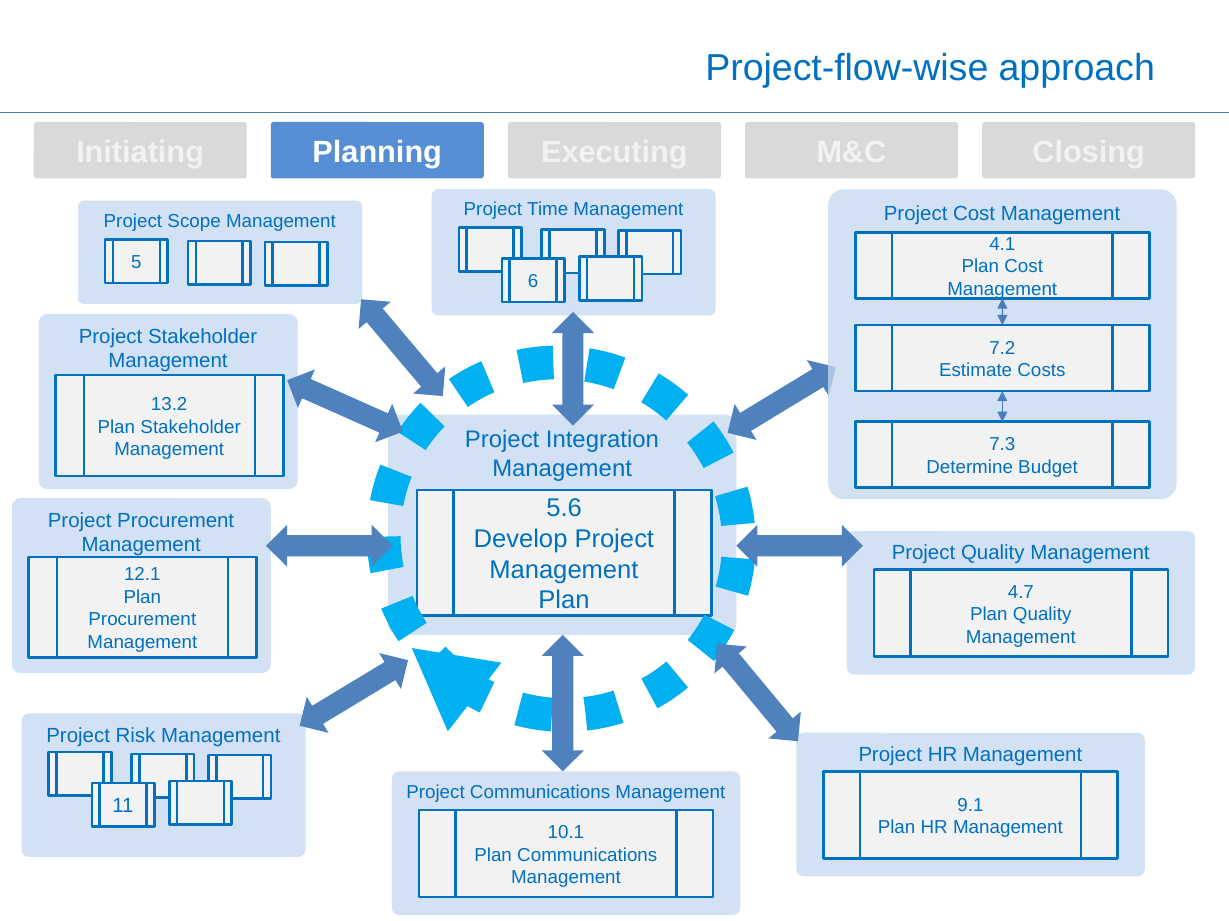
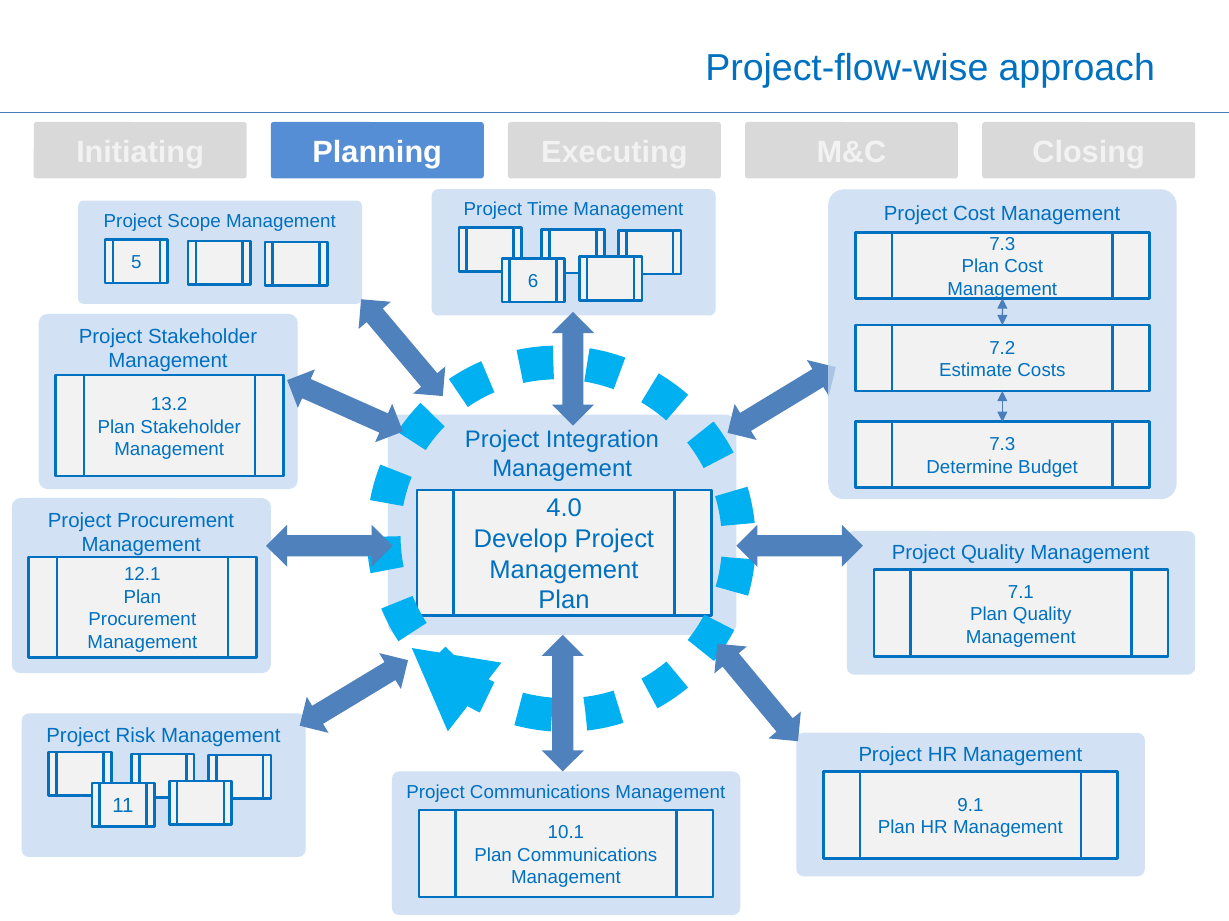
4.1: 4.1 -> 7.3 (1002, 244)
5.6: 5.6 -> 4.0 (564, 509)
4.7: 4.7 -> 7.1 (1021, 592)
